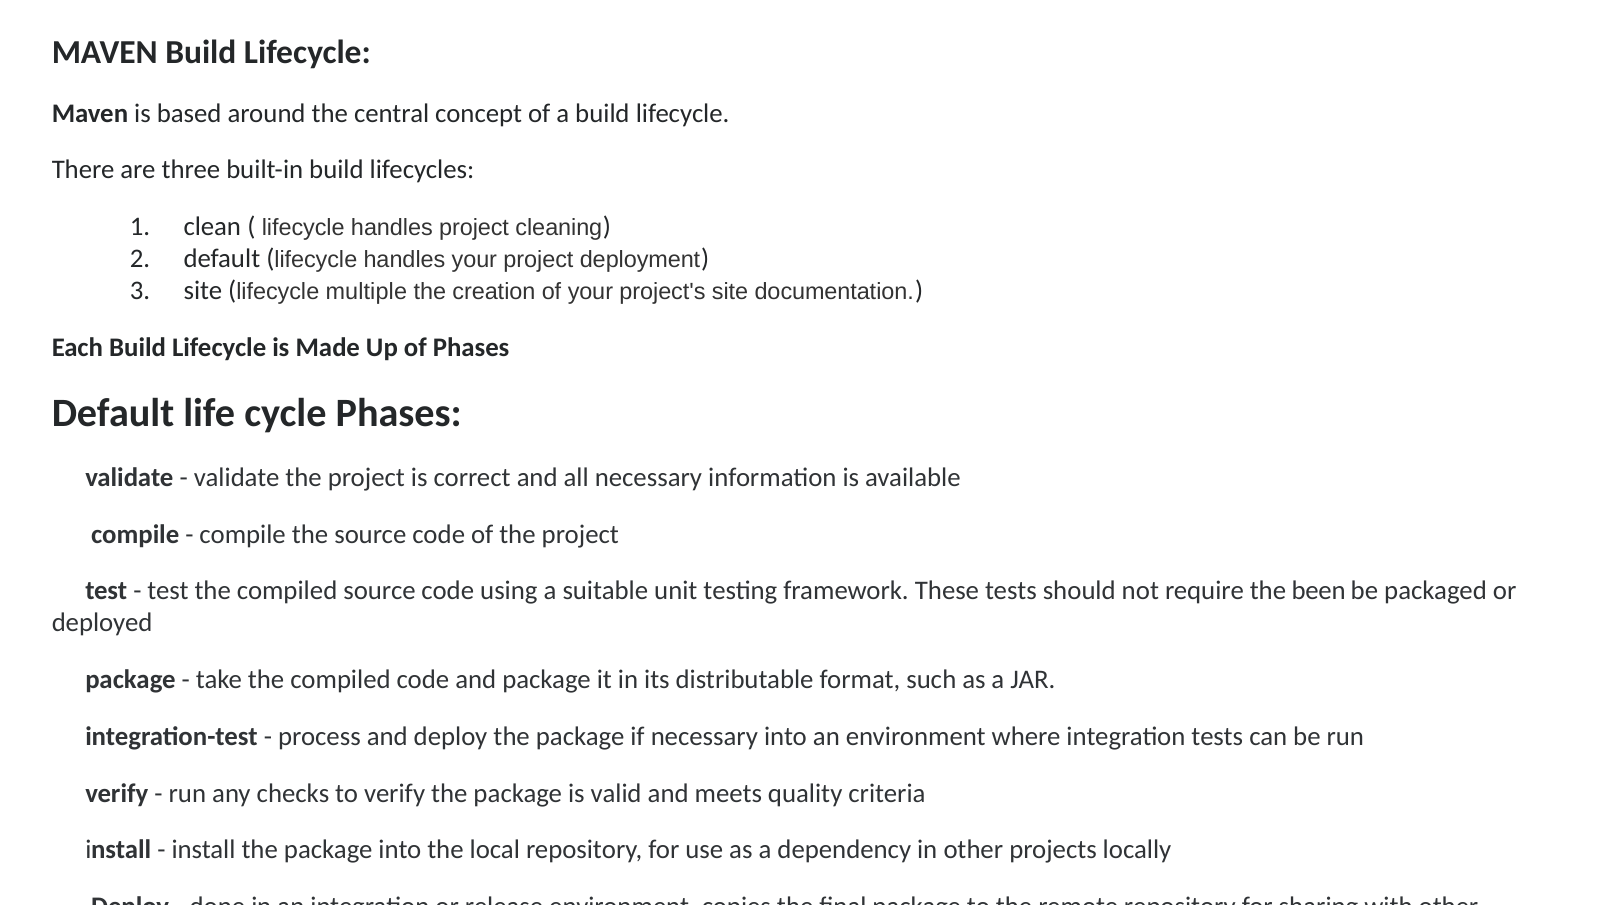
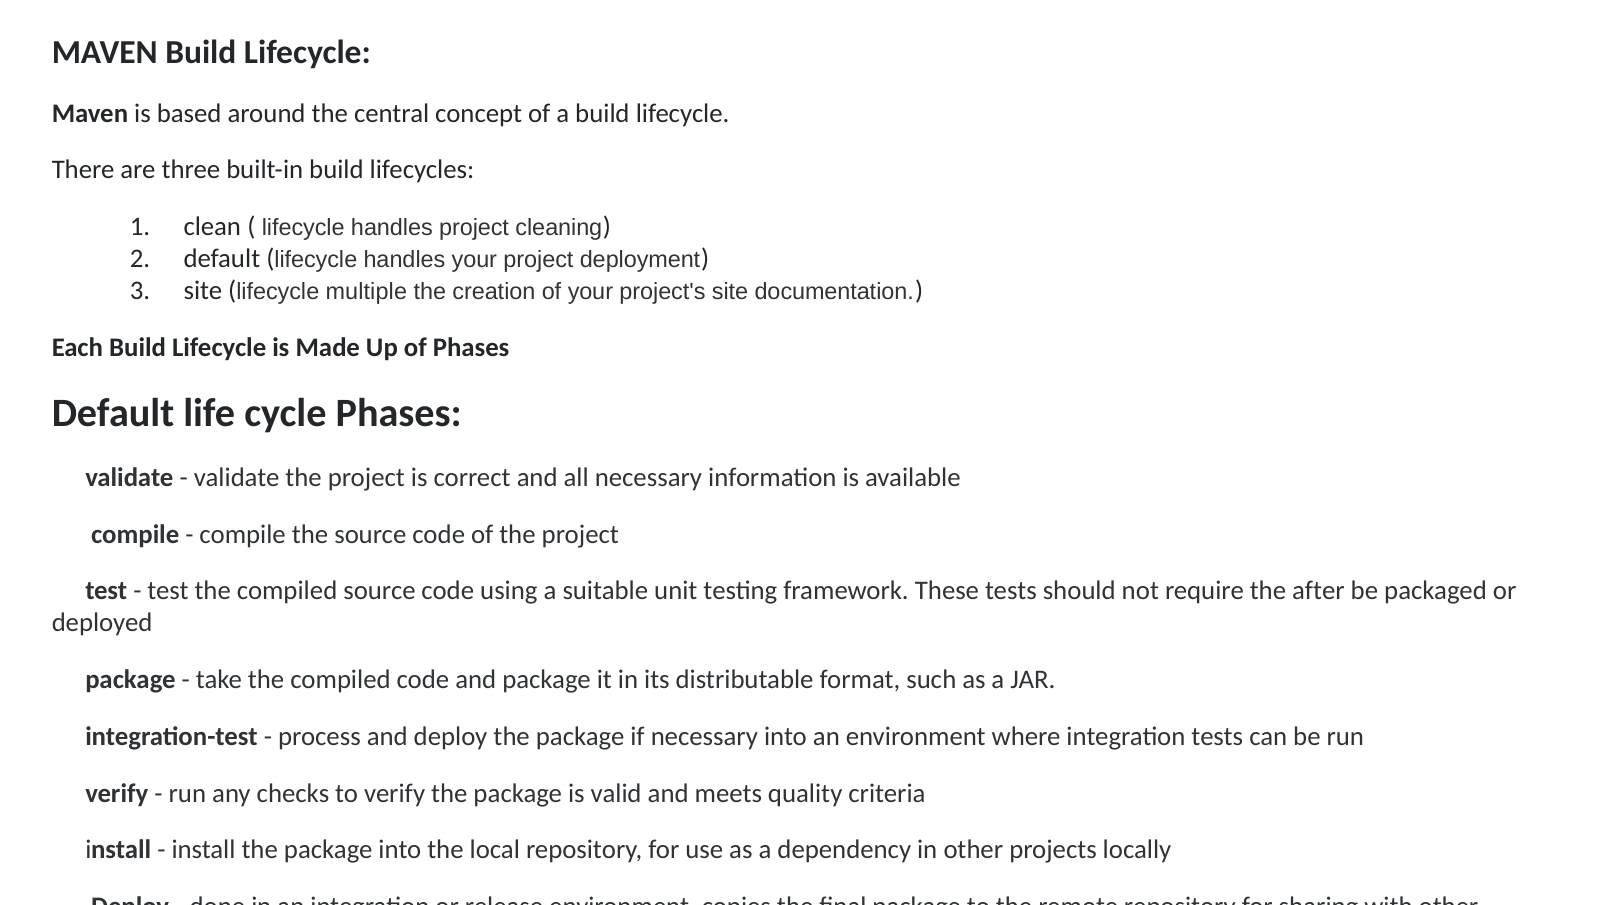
been: been -> after (1318, 591)
